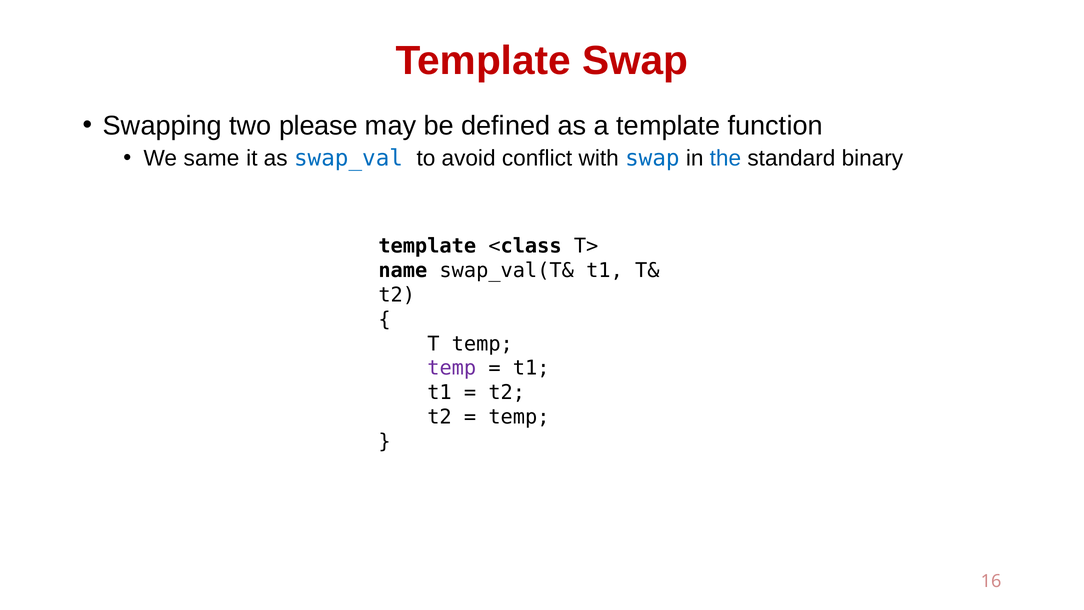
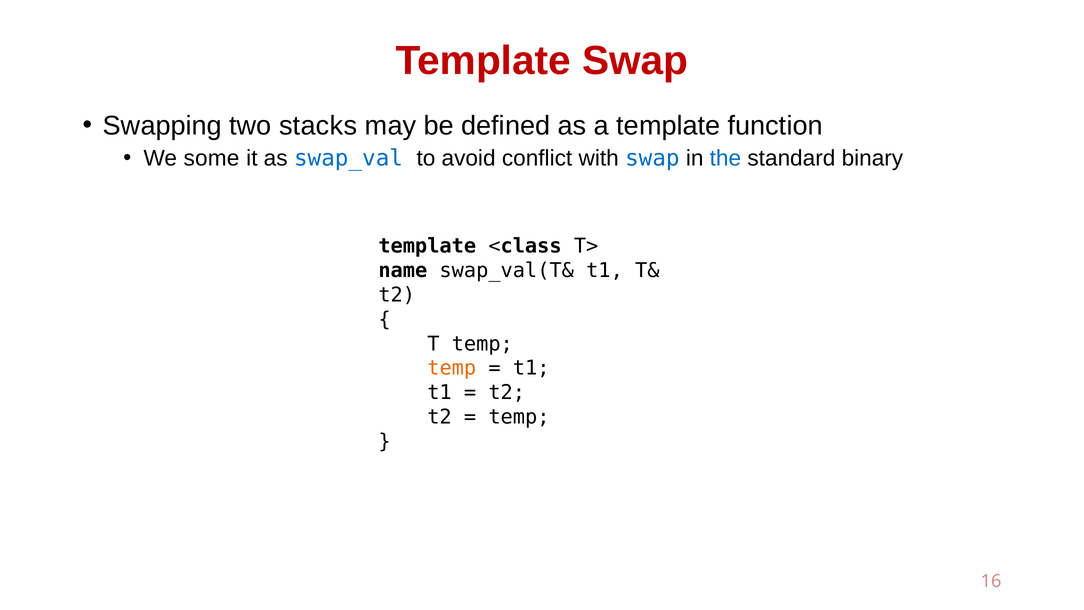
please: please -> stacks (318, 126)
same: same -> some (211, 158)
temp colour: purple -> orange (452, 368)
